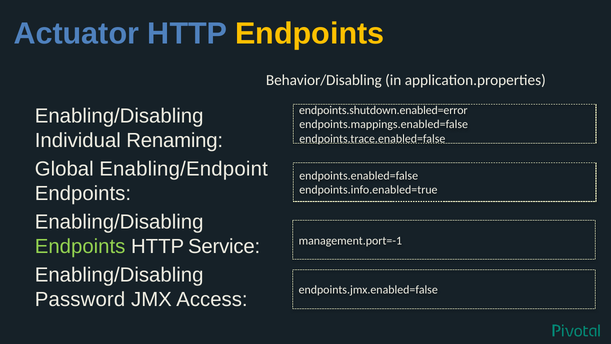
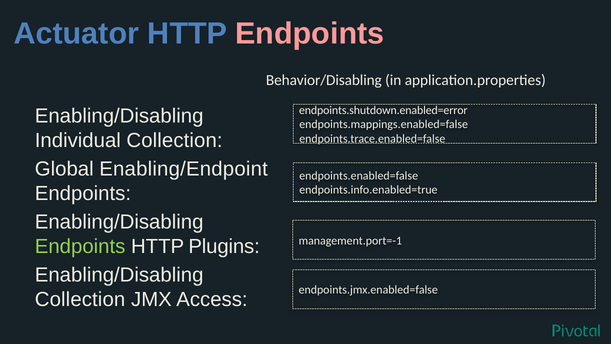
Endpoints colour: yellow -> pink (310, 33)
Individual Renaming: Renaming -> Collection (175, 141)
Service: Service -> Plugins (224, 246)
Password: Password -> Collection (80, 299)
